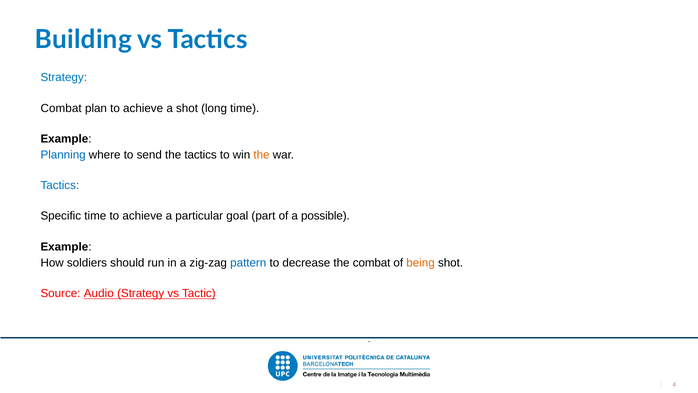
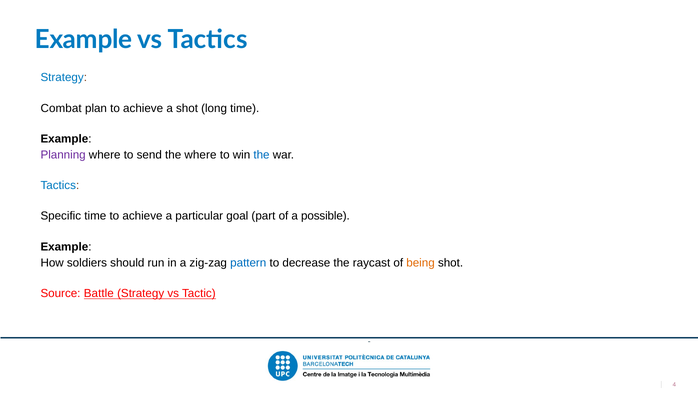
Building: Building -> Example (84, 40)
Planning colour: blue -> purple (63, 155)
the tactics: tactics -> where (200, 155)
the colour: orange -> blue (261, 155)
the combat: combat -> raycast (372, 263)
Audio: Audio -> Battle (99, 293)
